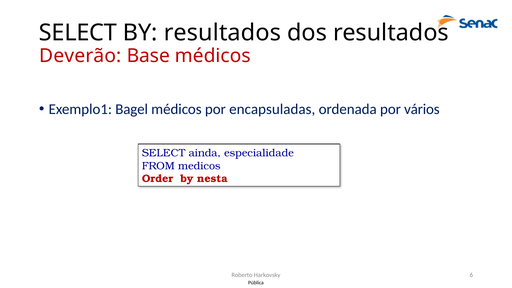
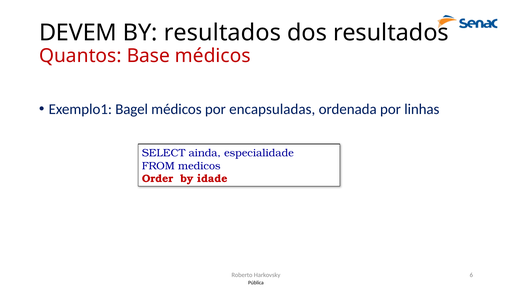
SELECT: SELECT -> DEVEM (78, 33)
Deverão: Deverão -> Quantos (80, 56)
vários: vários -> linhas (422, 109)
nesta: nesta -> idade (212, 179)
